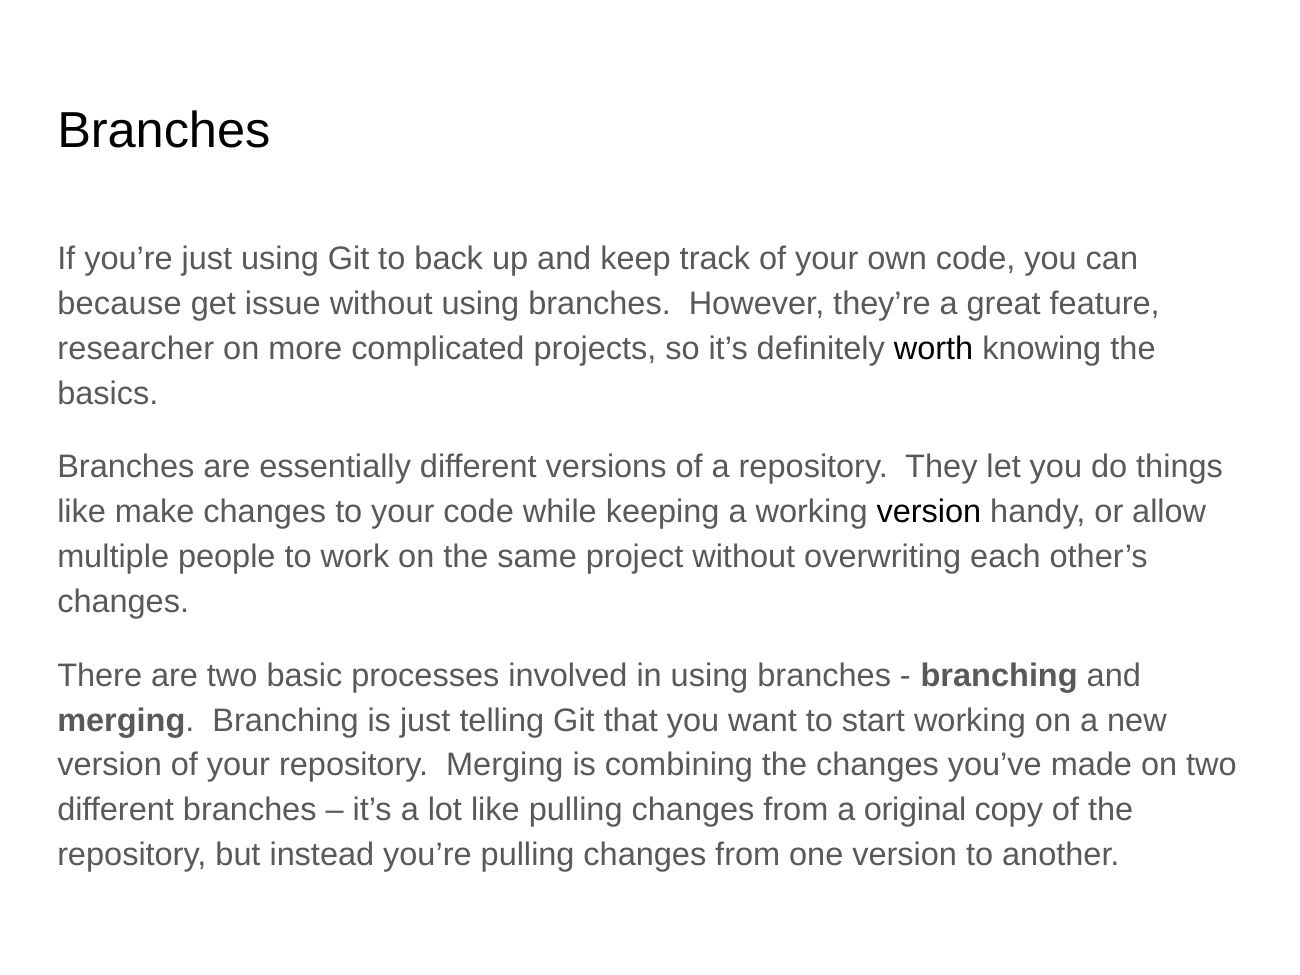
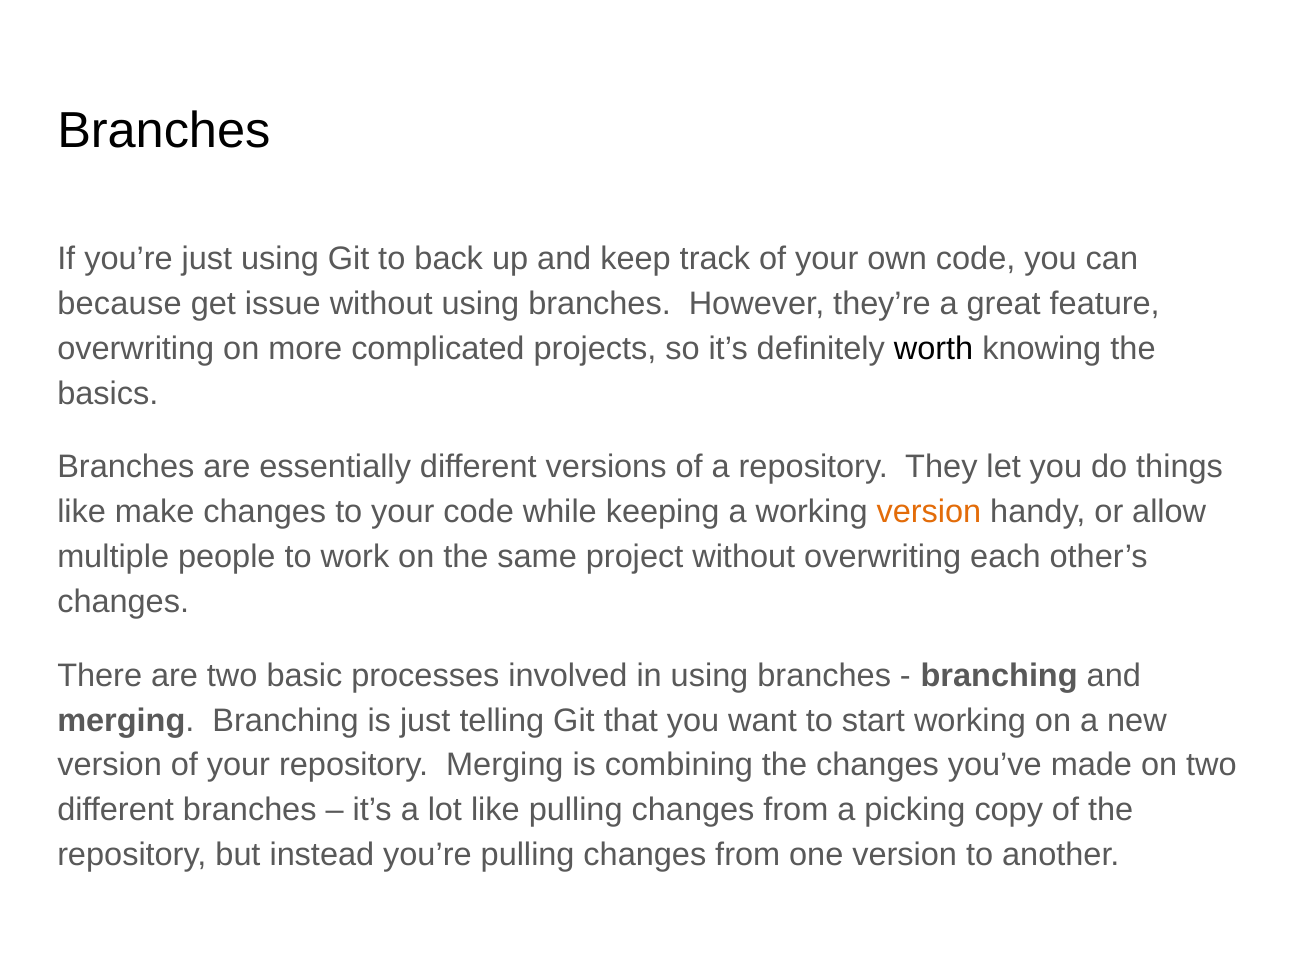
researcher: researcher -> overwriting (136, 349)
version colour: black -> orange (929, 512)
original: original -> picking (915, 810)
